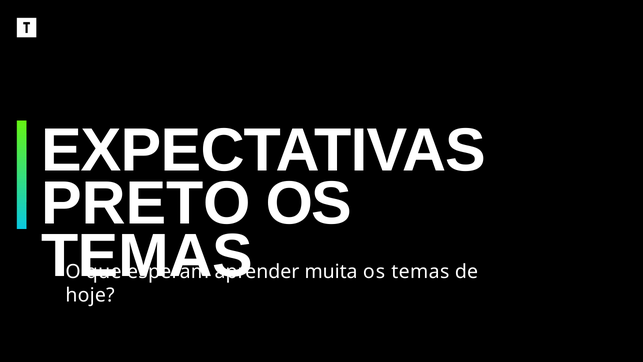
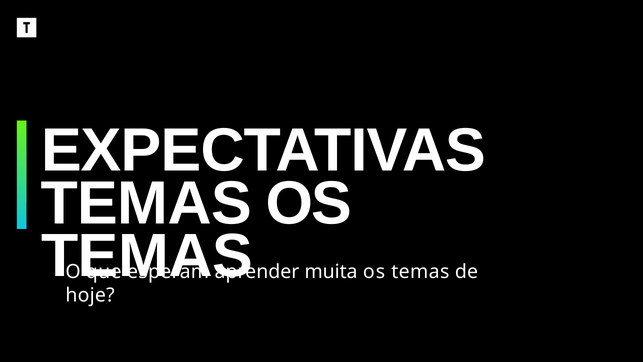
PRETO: PRETO -> TEMAS (146, 203)
